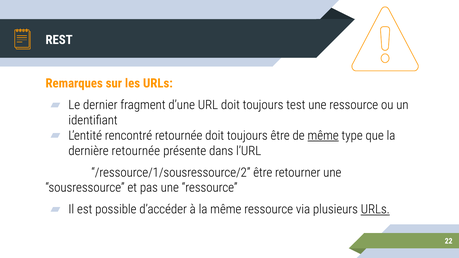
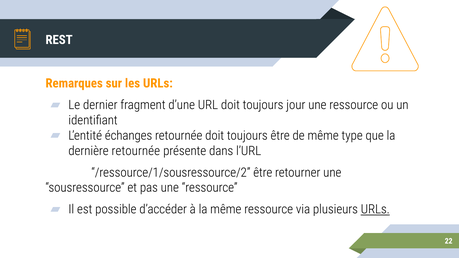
test: test -> jour (296, 105)
rencontré: rencontré -> échanges (129, 136)
même underline: present -> none (323, 136)
